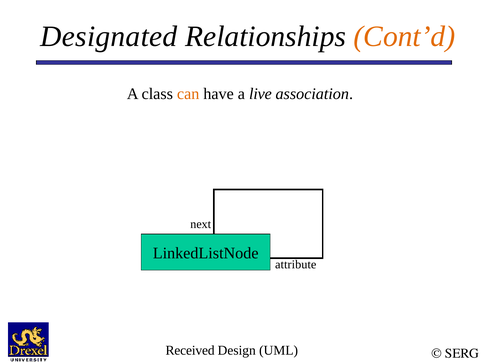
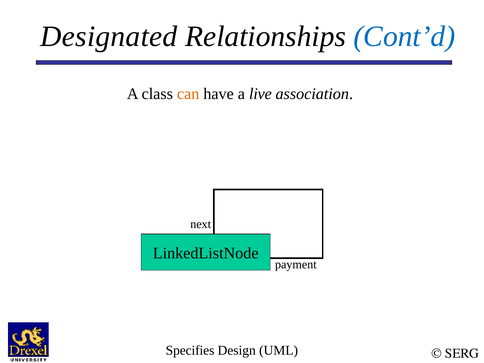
Cont’d colour: orange -> blue (404, 36)
attribute: attribute -> payment (296, 265)
Received: Received -> Specifies (190, 350)
